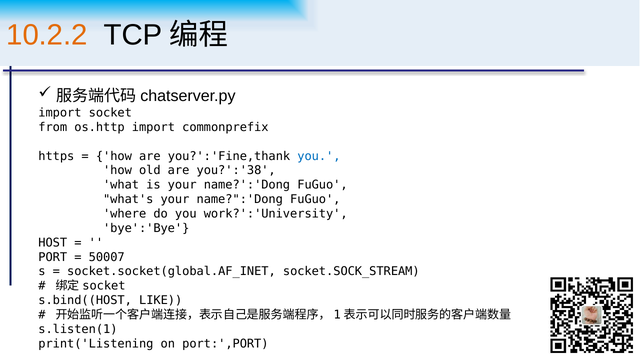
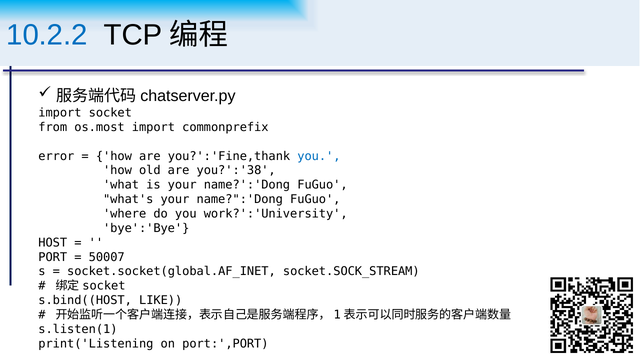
10.2.2 colour: orange -> blue (47, 35)
os.http: os.http -> os.most (100, 127)
https: https -> error (56, 156)
